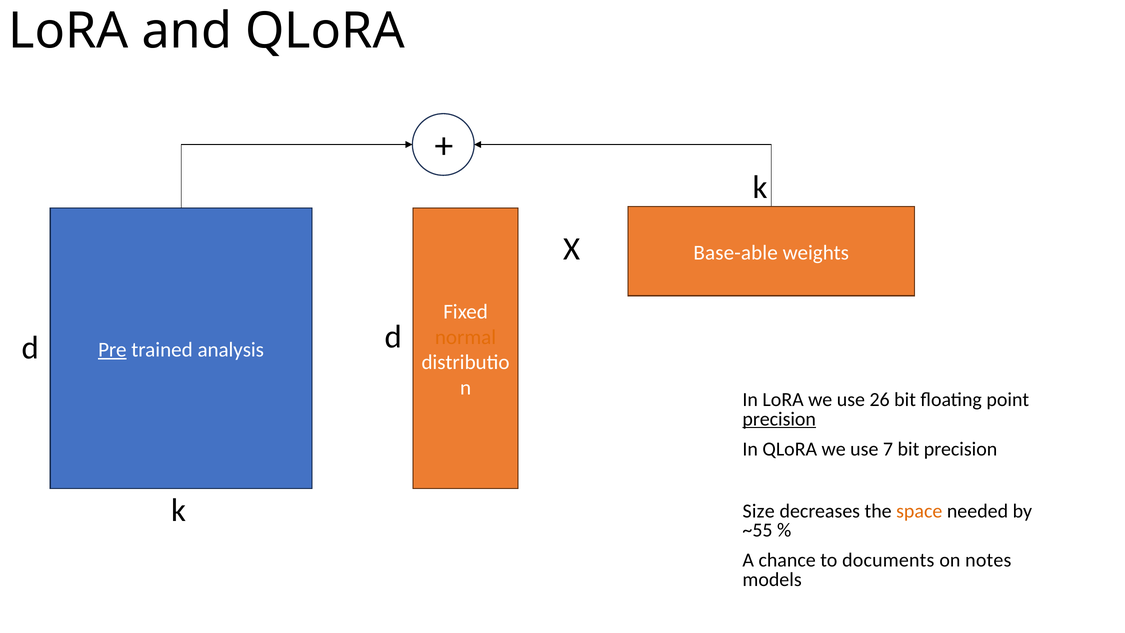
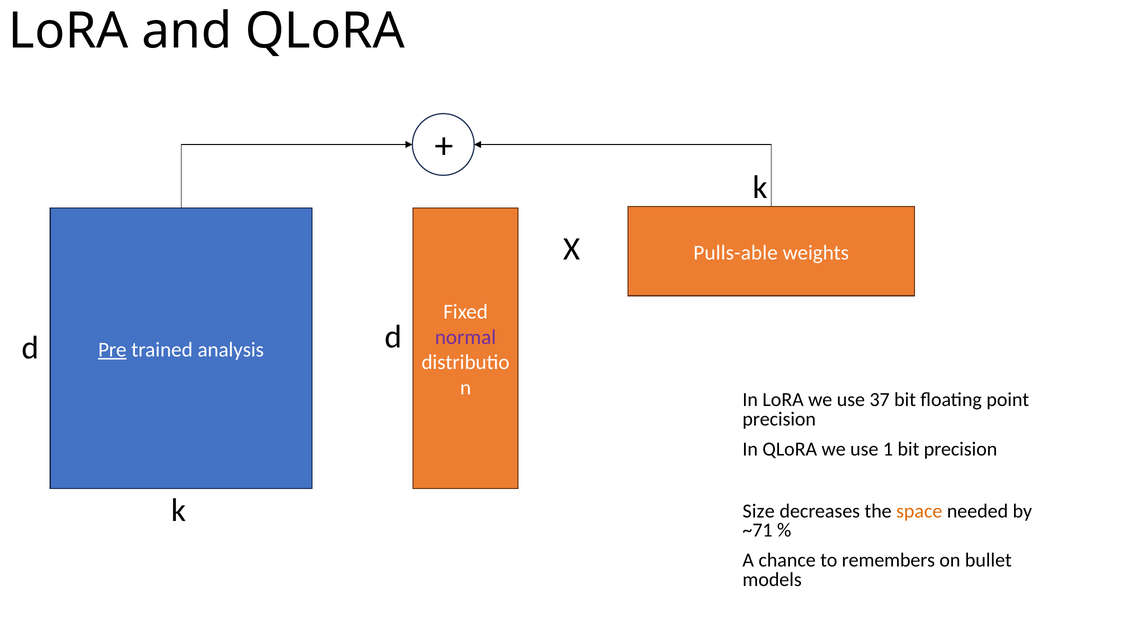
Base-able: Base-able -> Pulls-able (736, 253)
normal colour: orange -> purple (466, 337)
26: 26 -> 37 (880, 400)
precision underline: present -> none (779, 419)
7: 7 -> 1 (888, 449)
~55: ~55 -> ~71 (758, 530)
documents: documents -> remembers (888, 560)
notes: notes -> bullet (988, 560)
